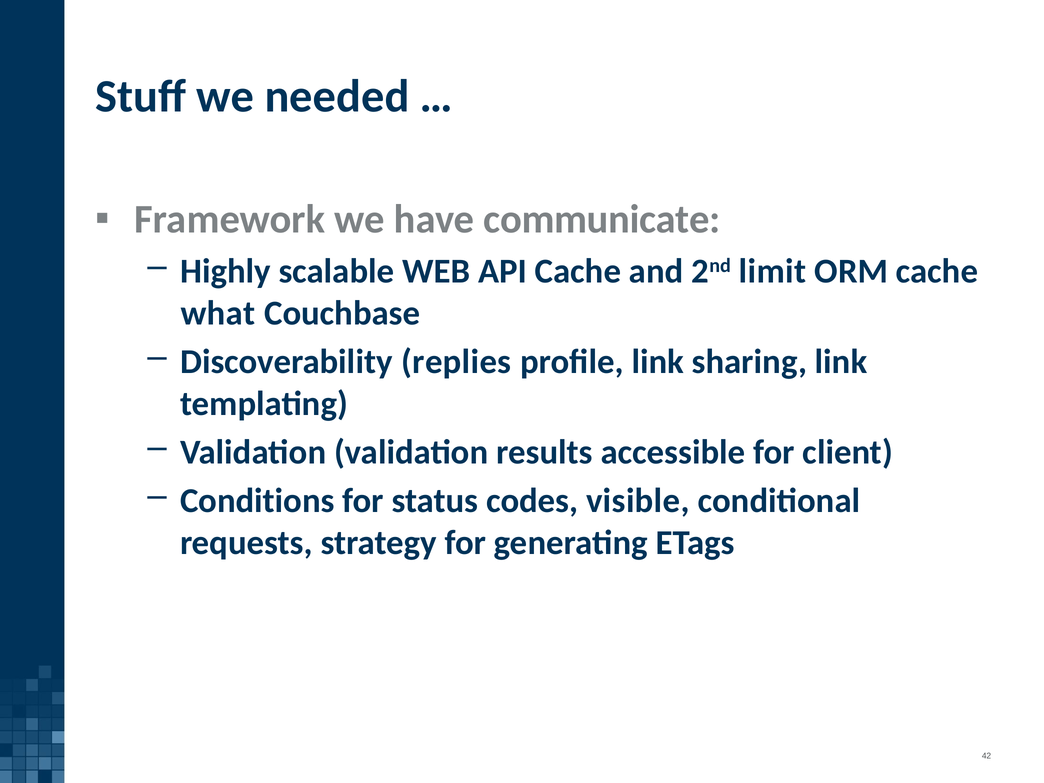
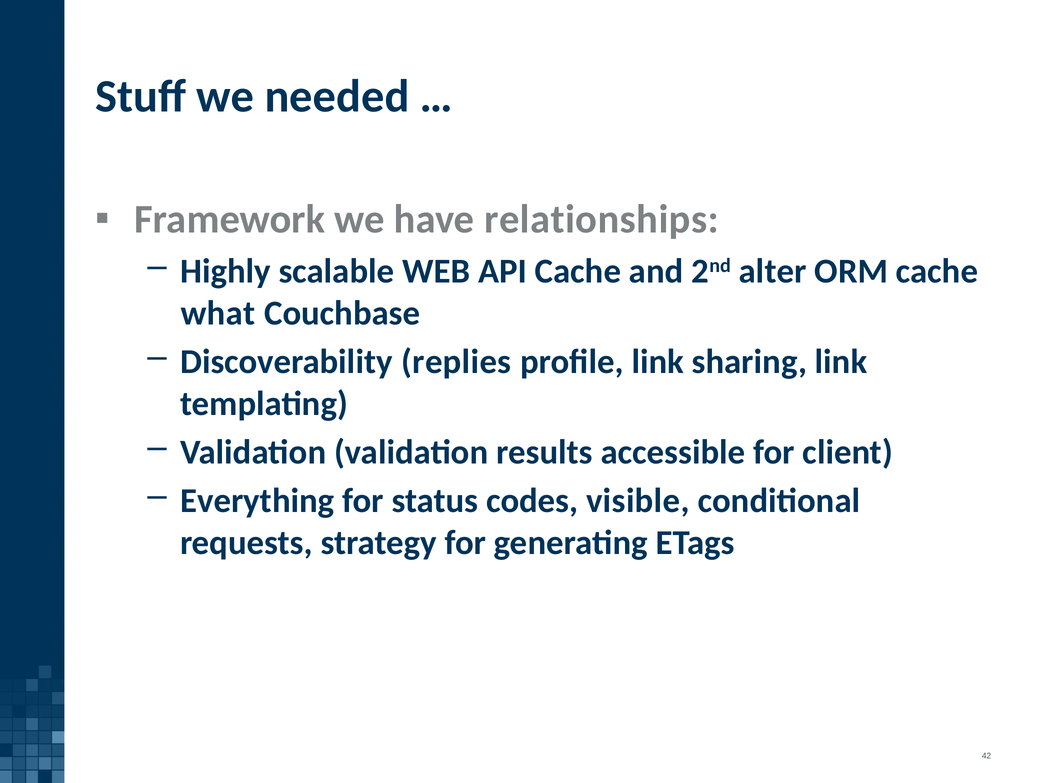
communicate: communicate -> relationships (602, 219)
limit: limit -> alter (773, 271)
Conditions: Conditions -> Everything (257, 501)
